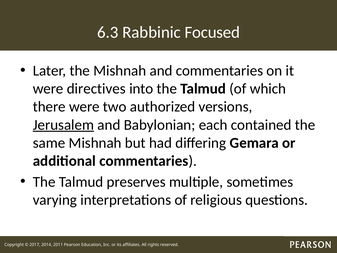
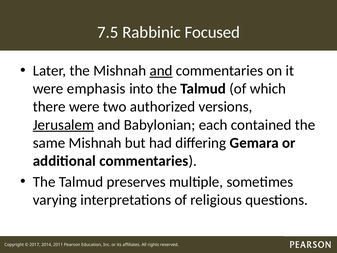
6.3: 6.3 -> 7.5 (108, 32)
and underline: none -> present (161, 71)
directives: directives -> emphasis (96, 89)
